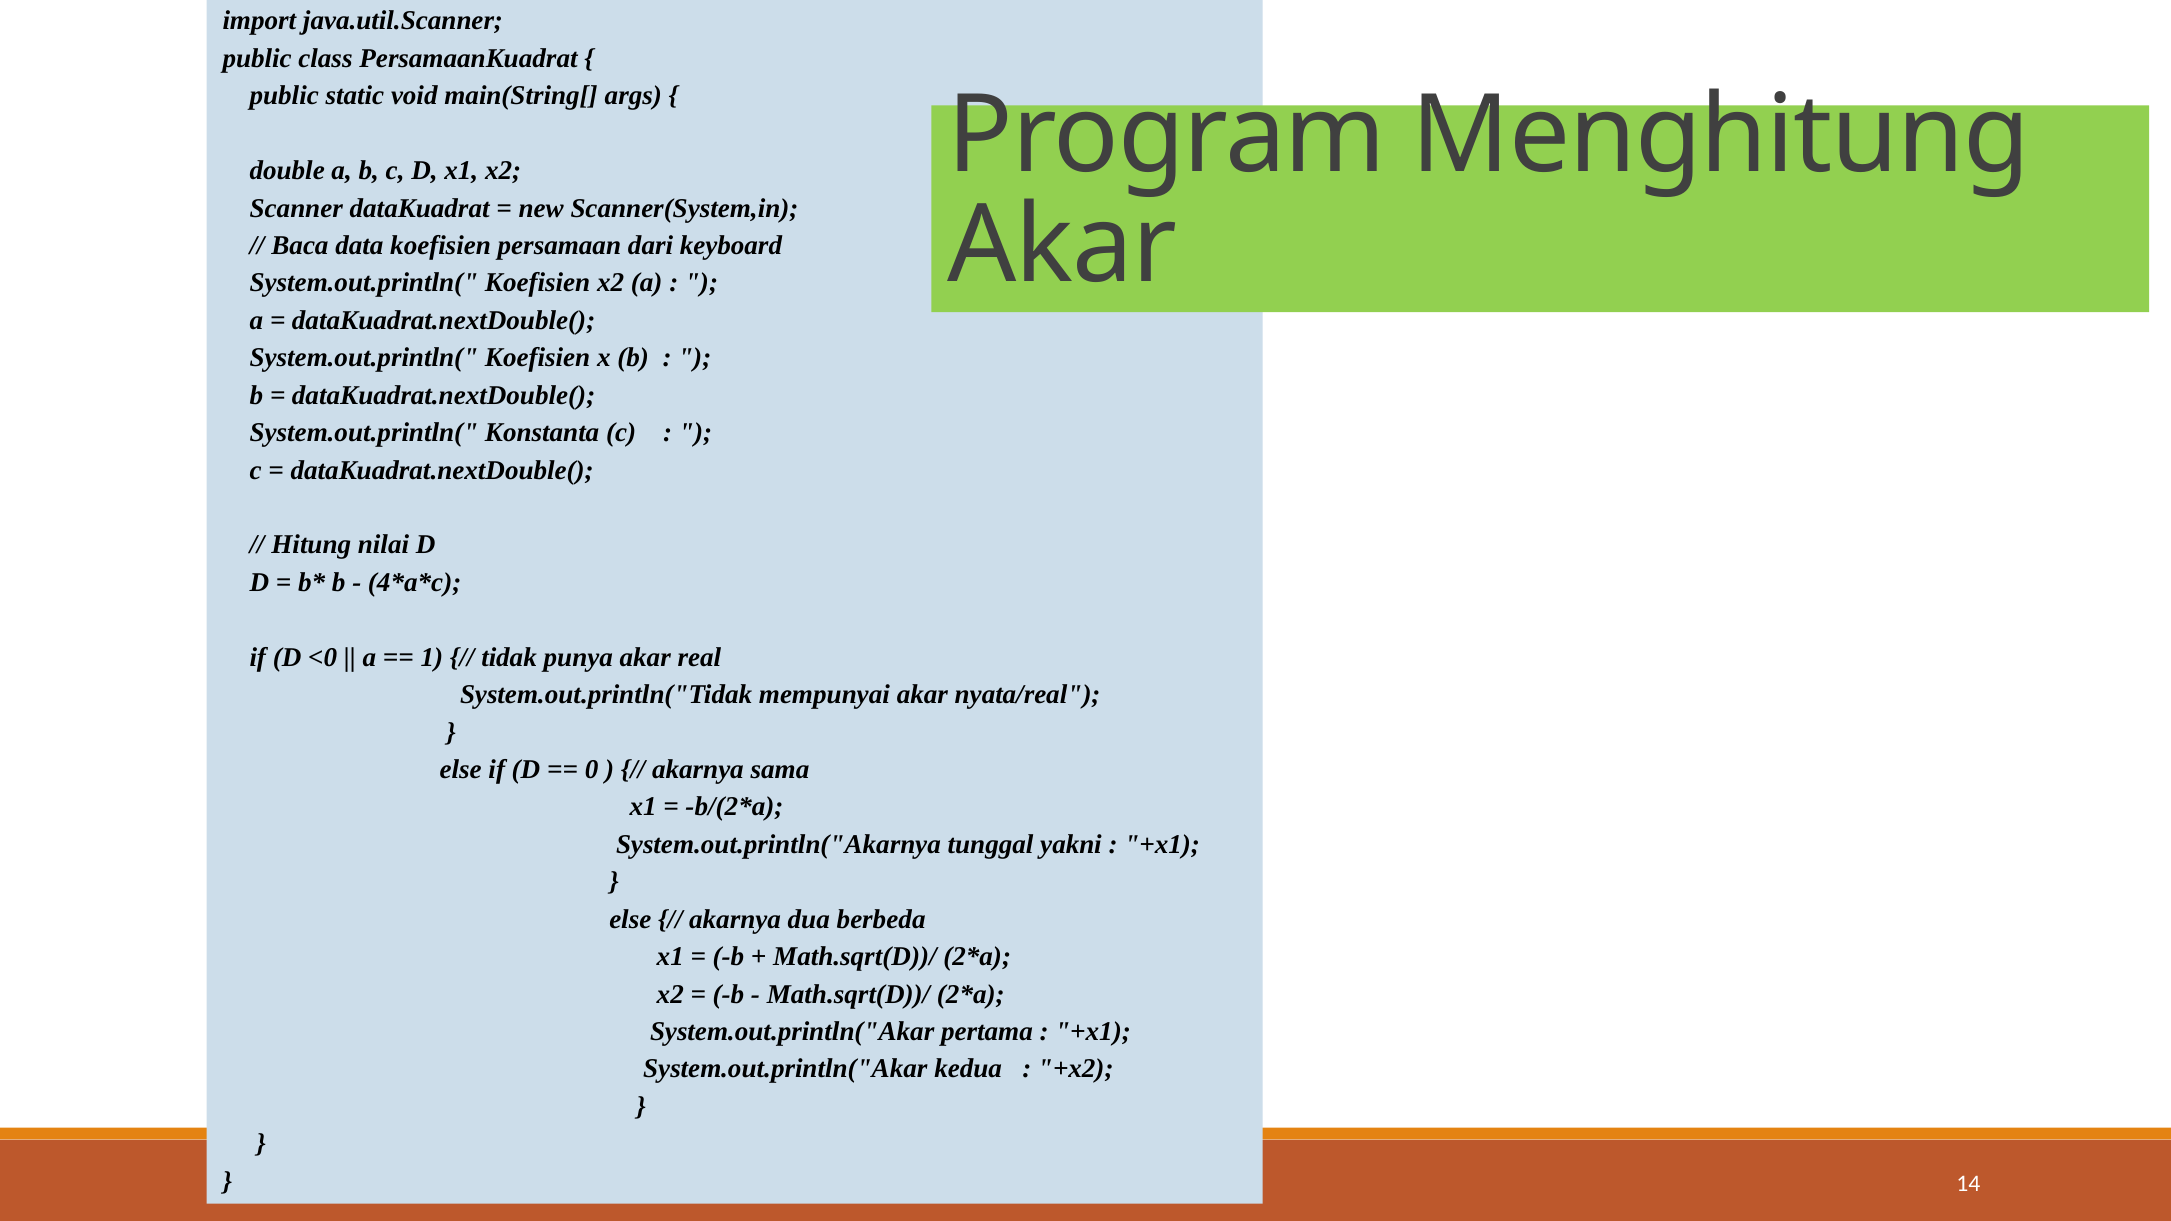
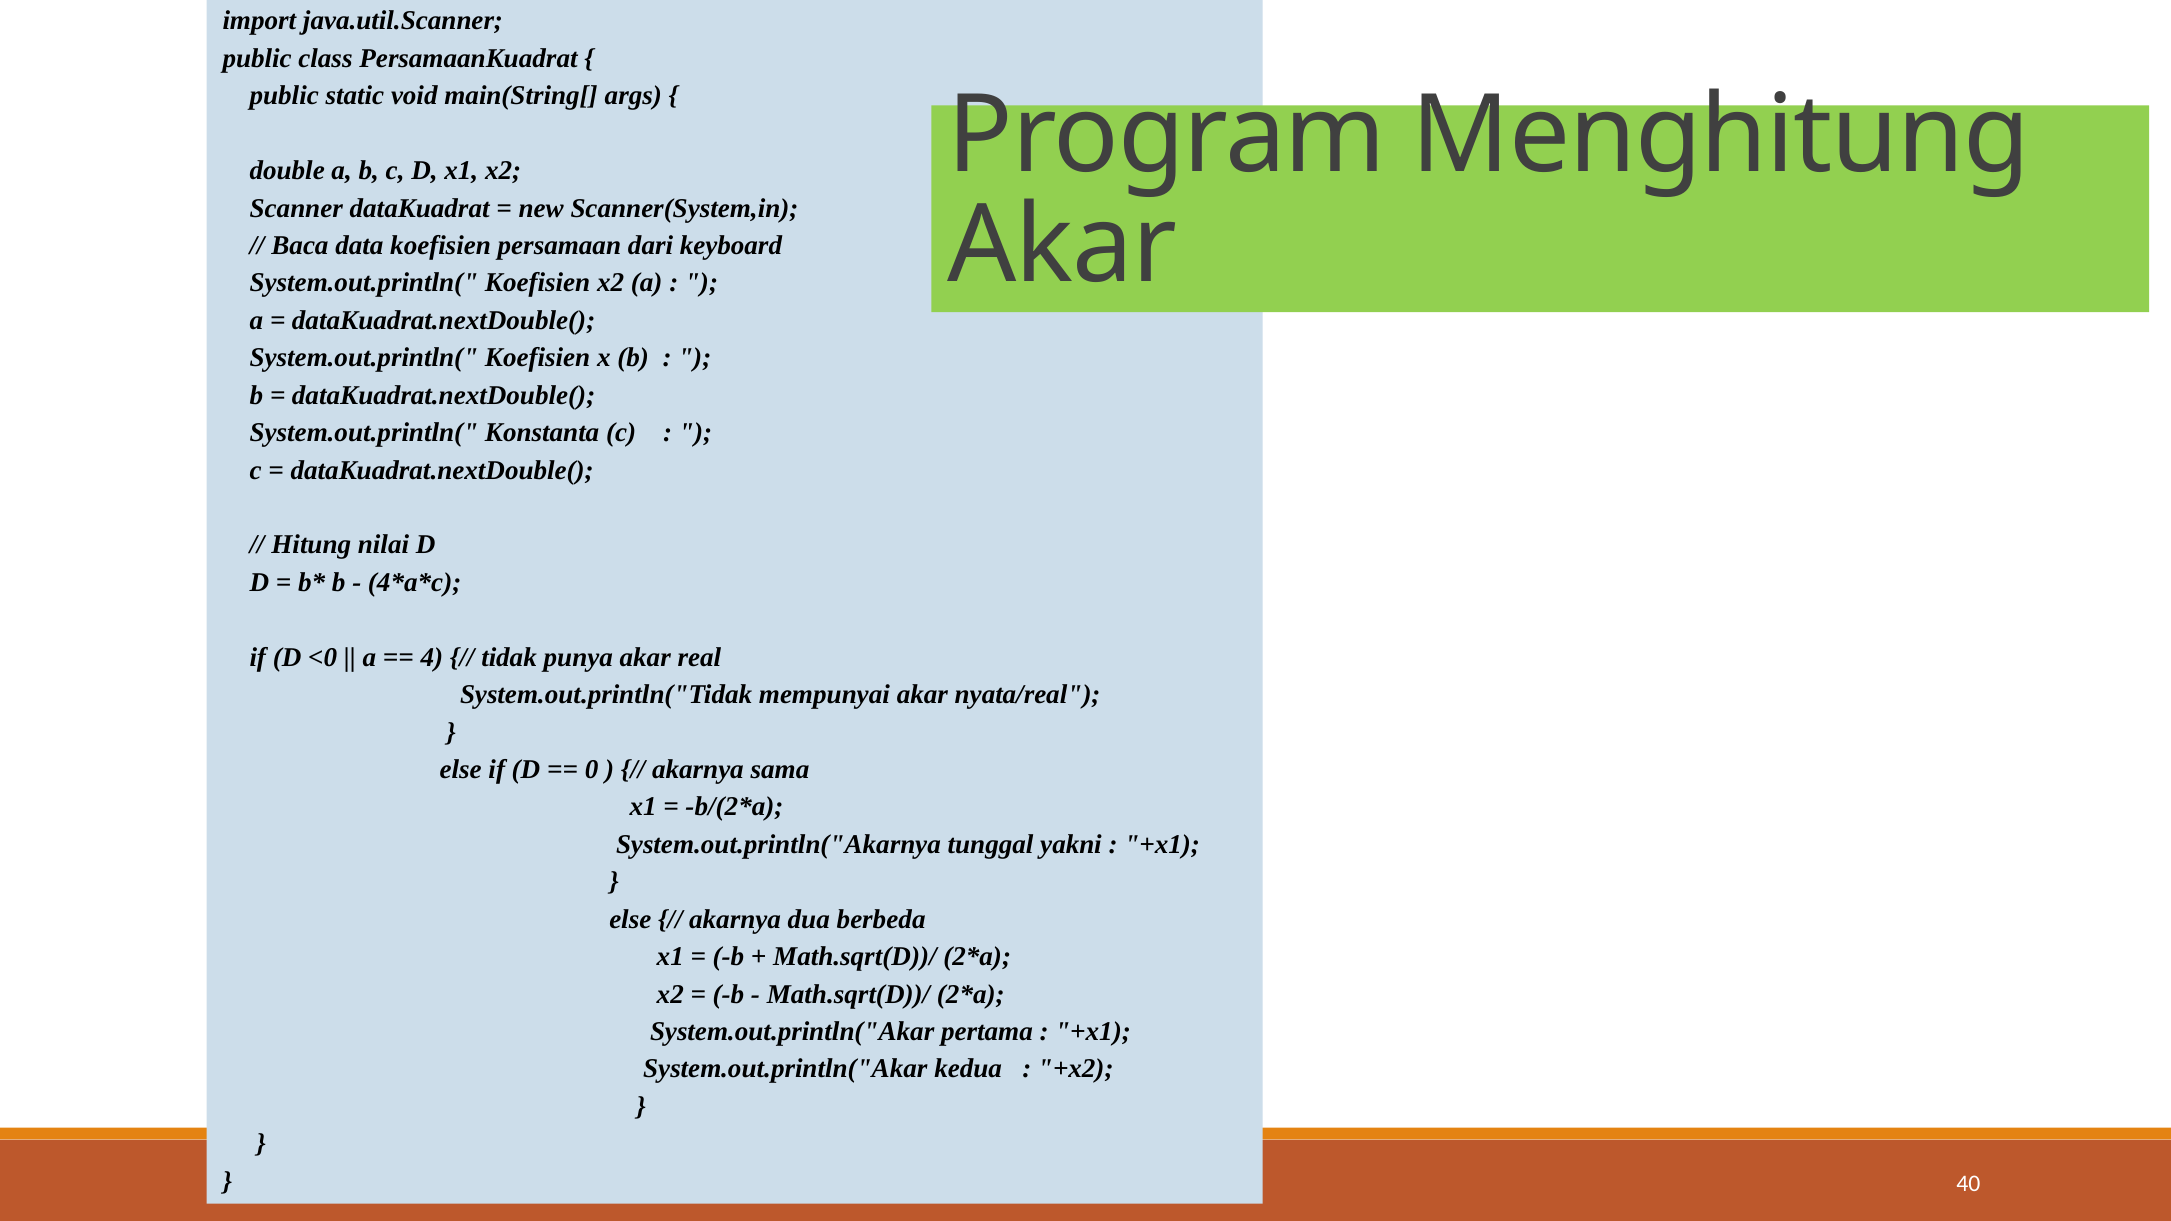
1: 1 -> 4 (432, 657)
14: 14 -> 40 (1968, 1184)
